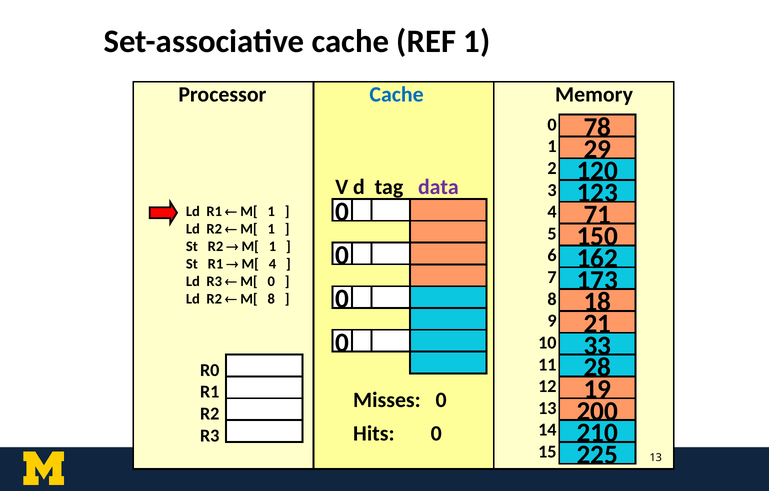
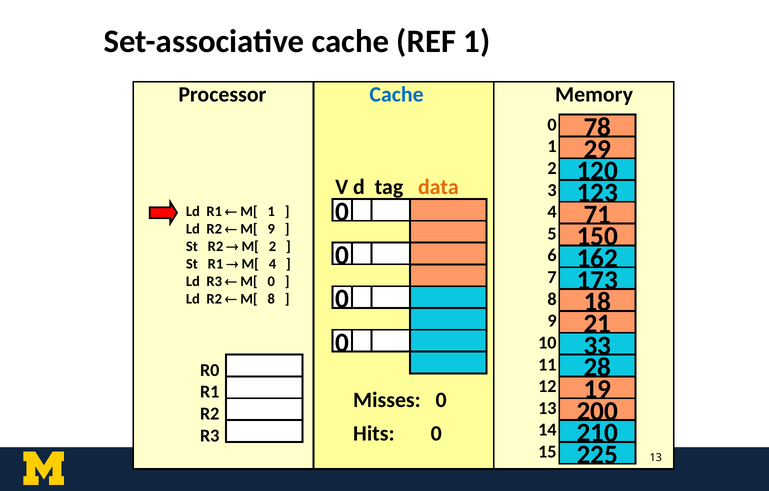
data colour: purple -> orange (438, 187)
1: 1 -> 9 (271, 229)
1: 1 -> 2 (272, 247)
